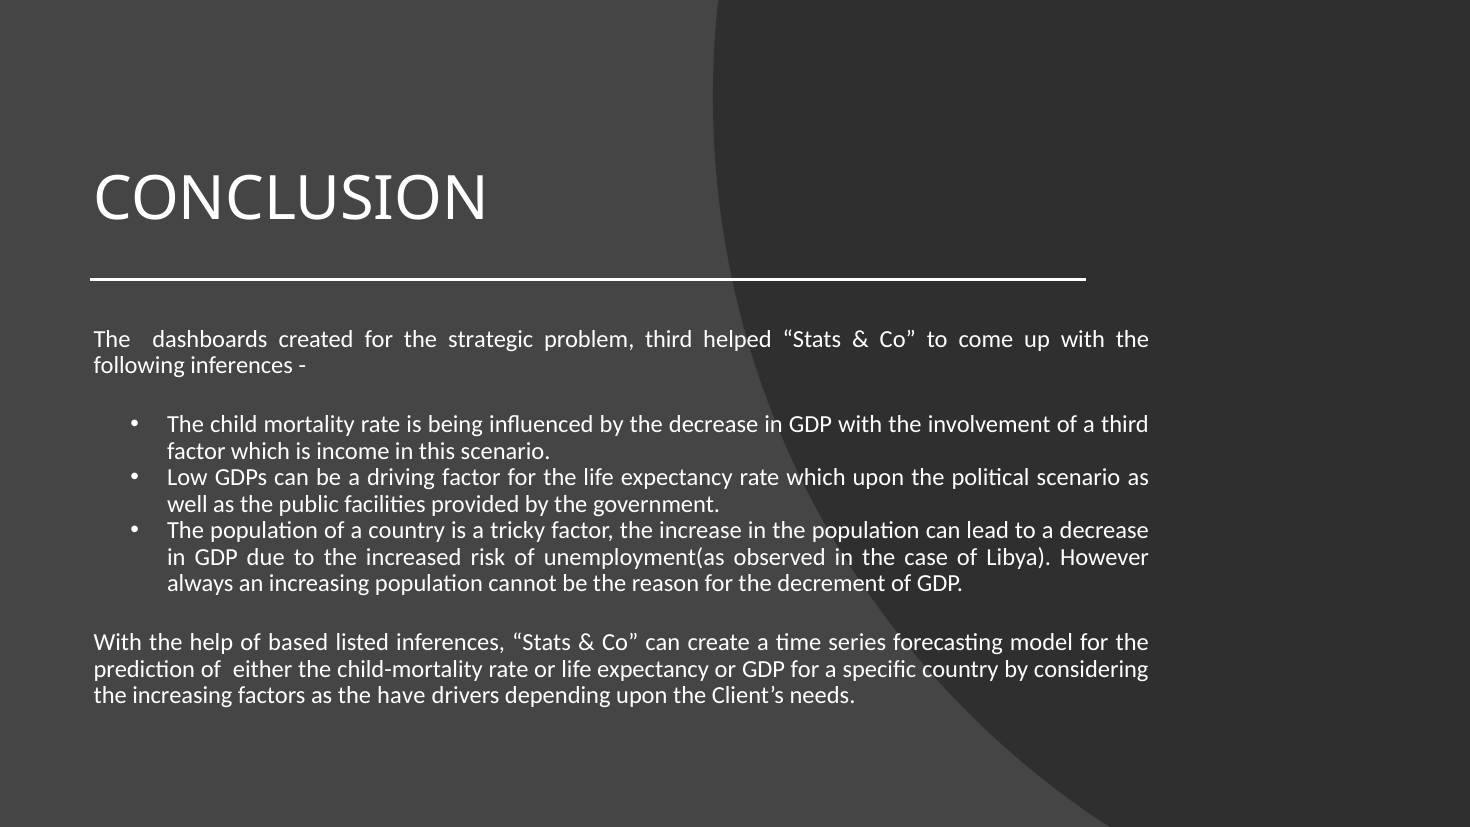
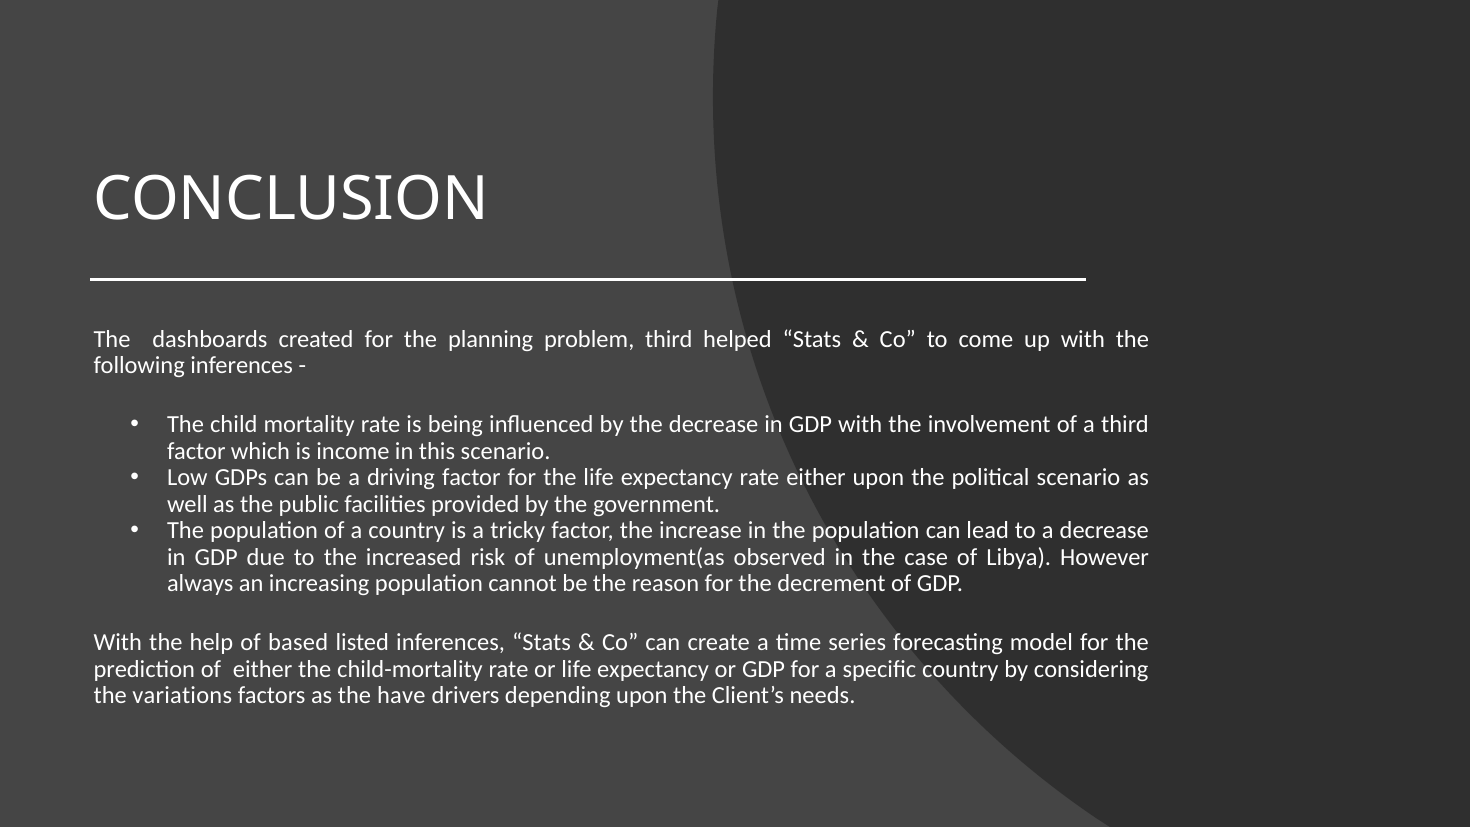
strategic: strategic -> planning (491, 339)
rate which: which -> either (816, 478)
the increasing: increasing -> variations (182, 695)
